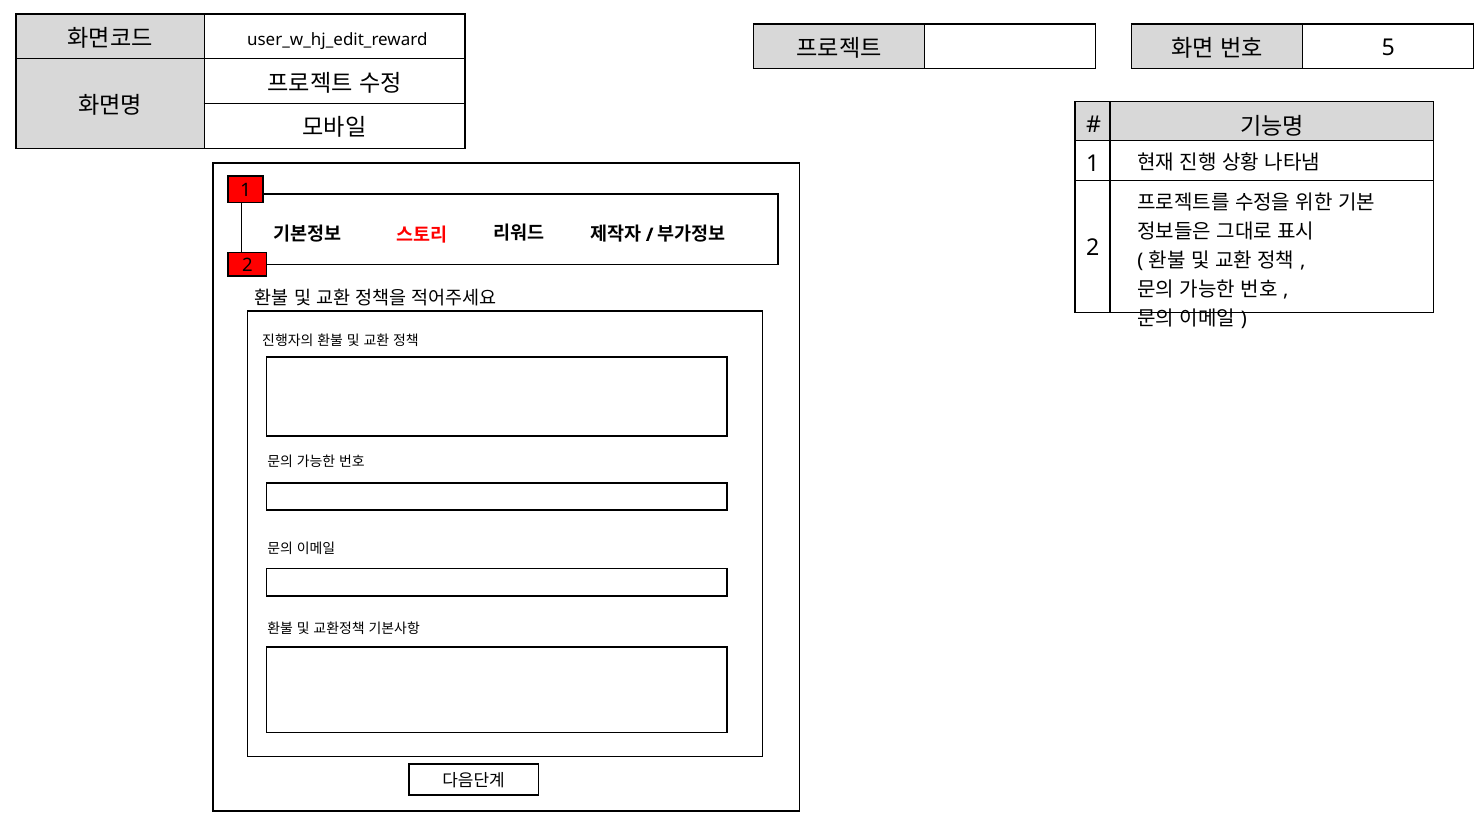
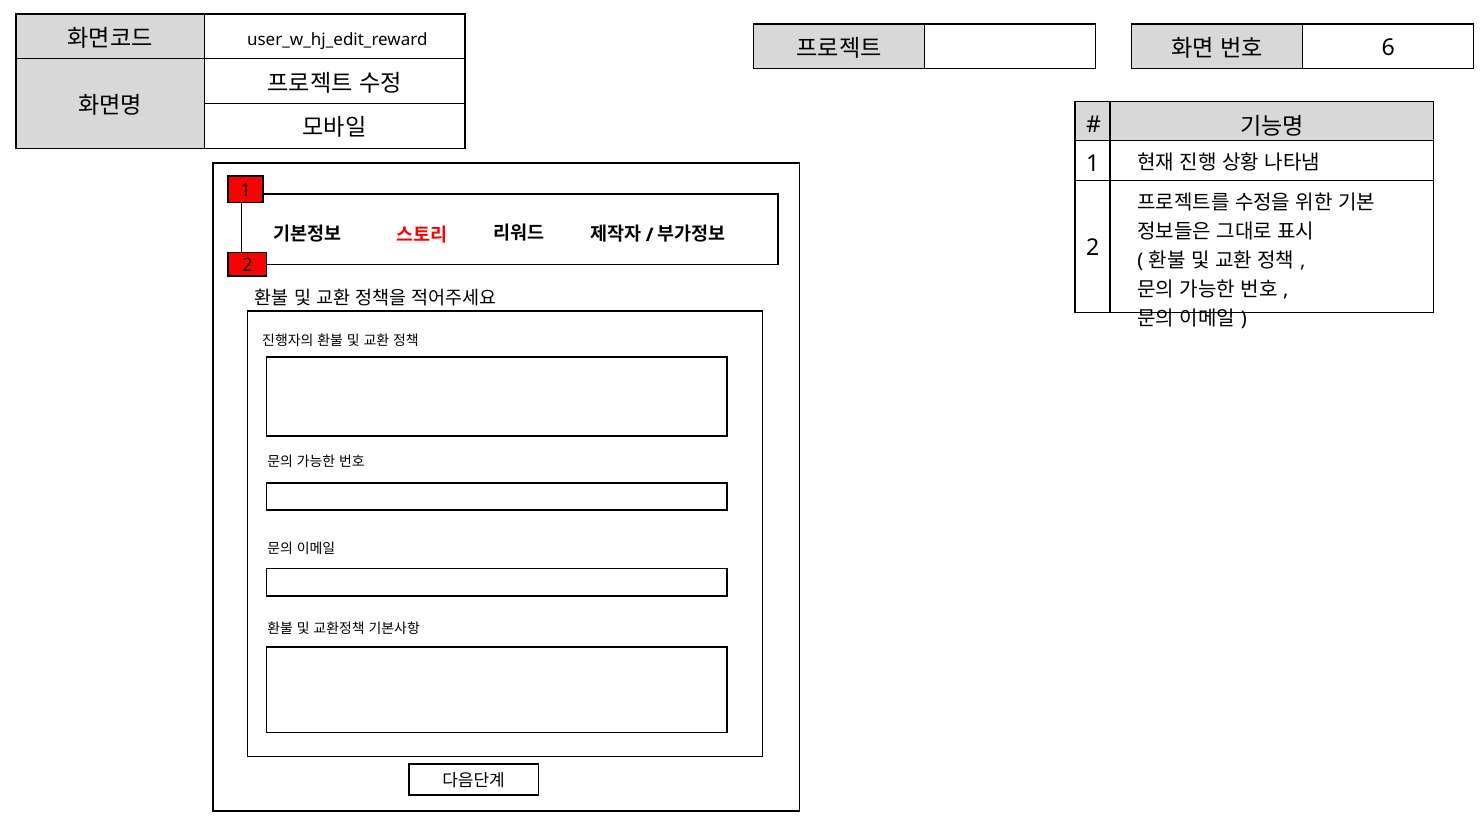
5: 5 -> 6 (1388, 48)
